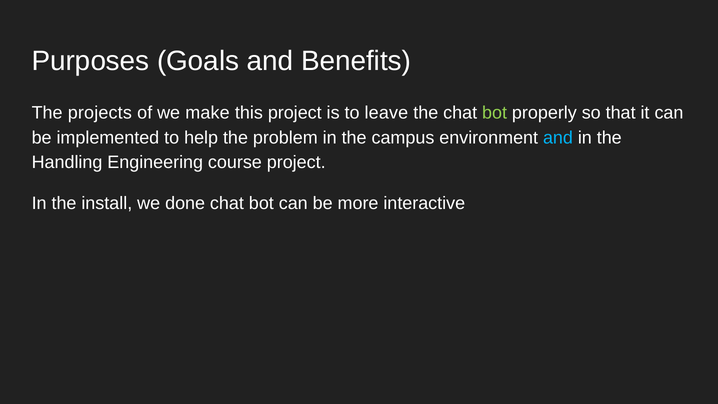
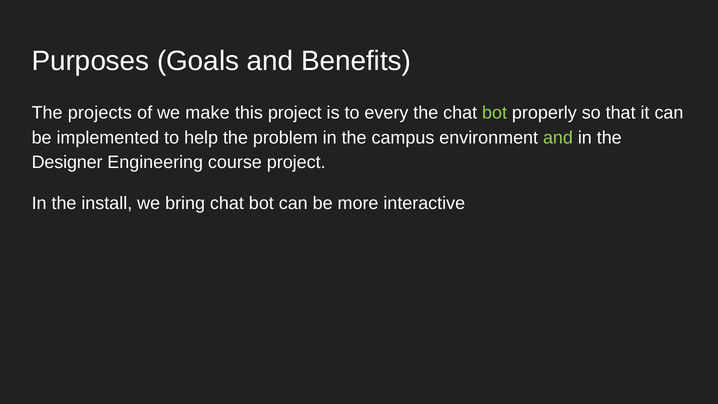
leave: leave -> every (386, 113)
and colour: light blue -> light green (558, 138)
Handling: Handling -> Designer (67, 162)
done: done -> bring (185, 203)
